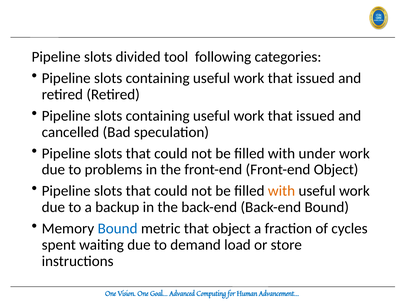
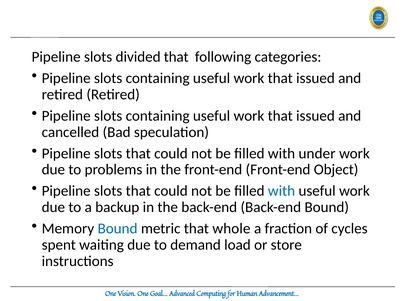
divided tool: tool -> that (176, 57)
with colour: orange -> blue (282, 191)
that object: object -> whole (231, 229)
